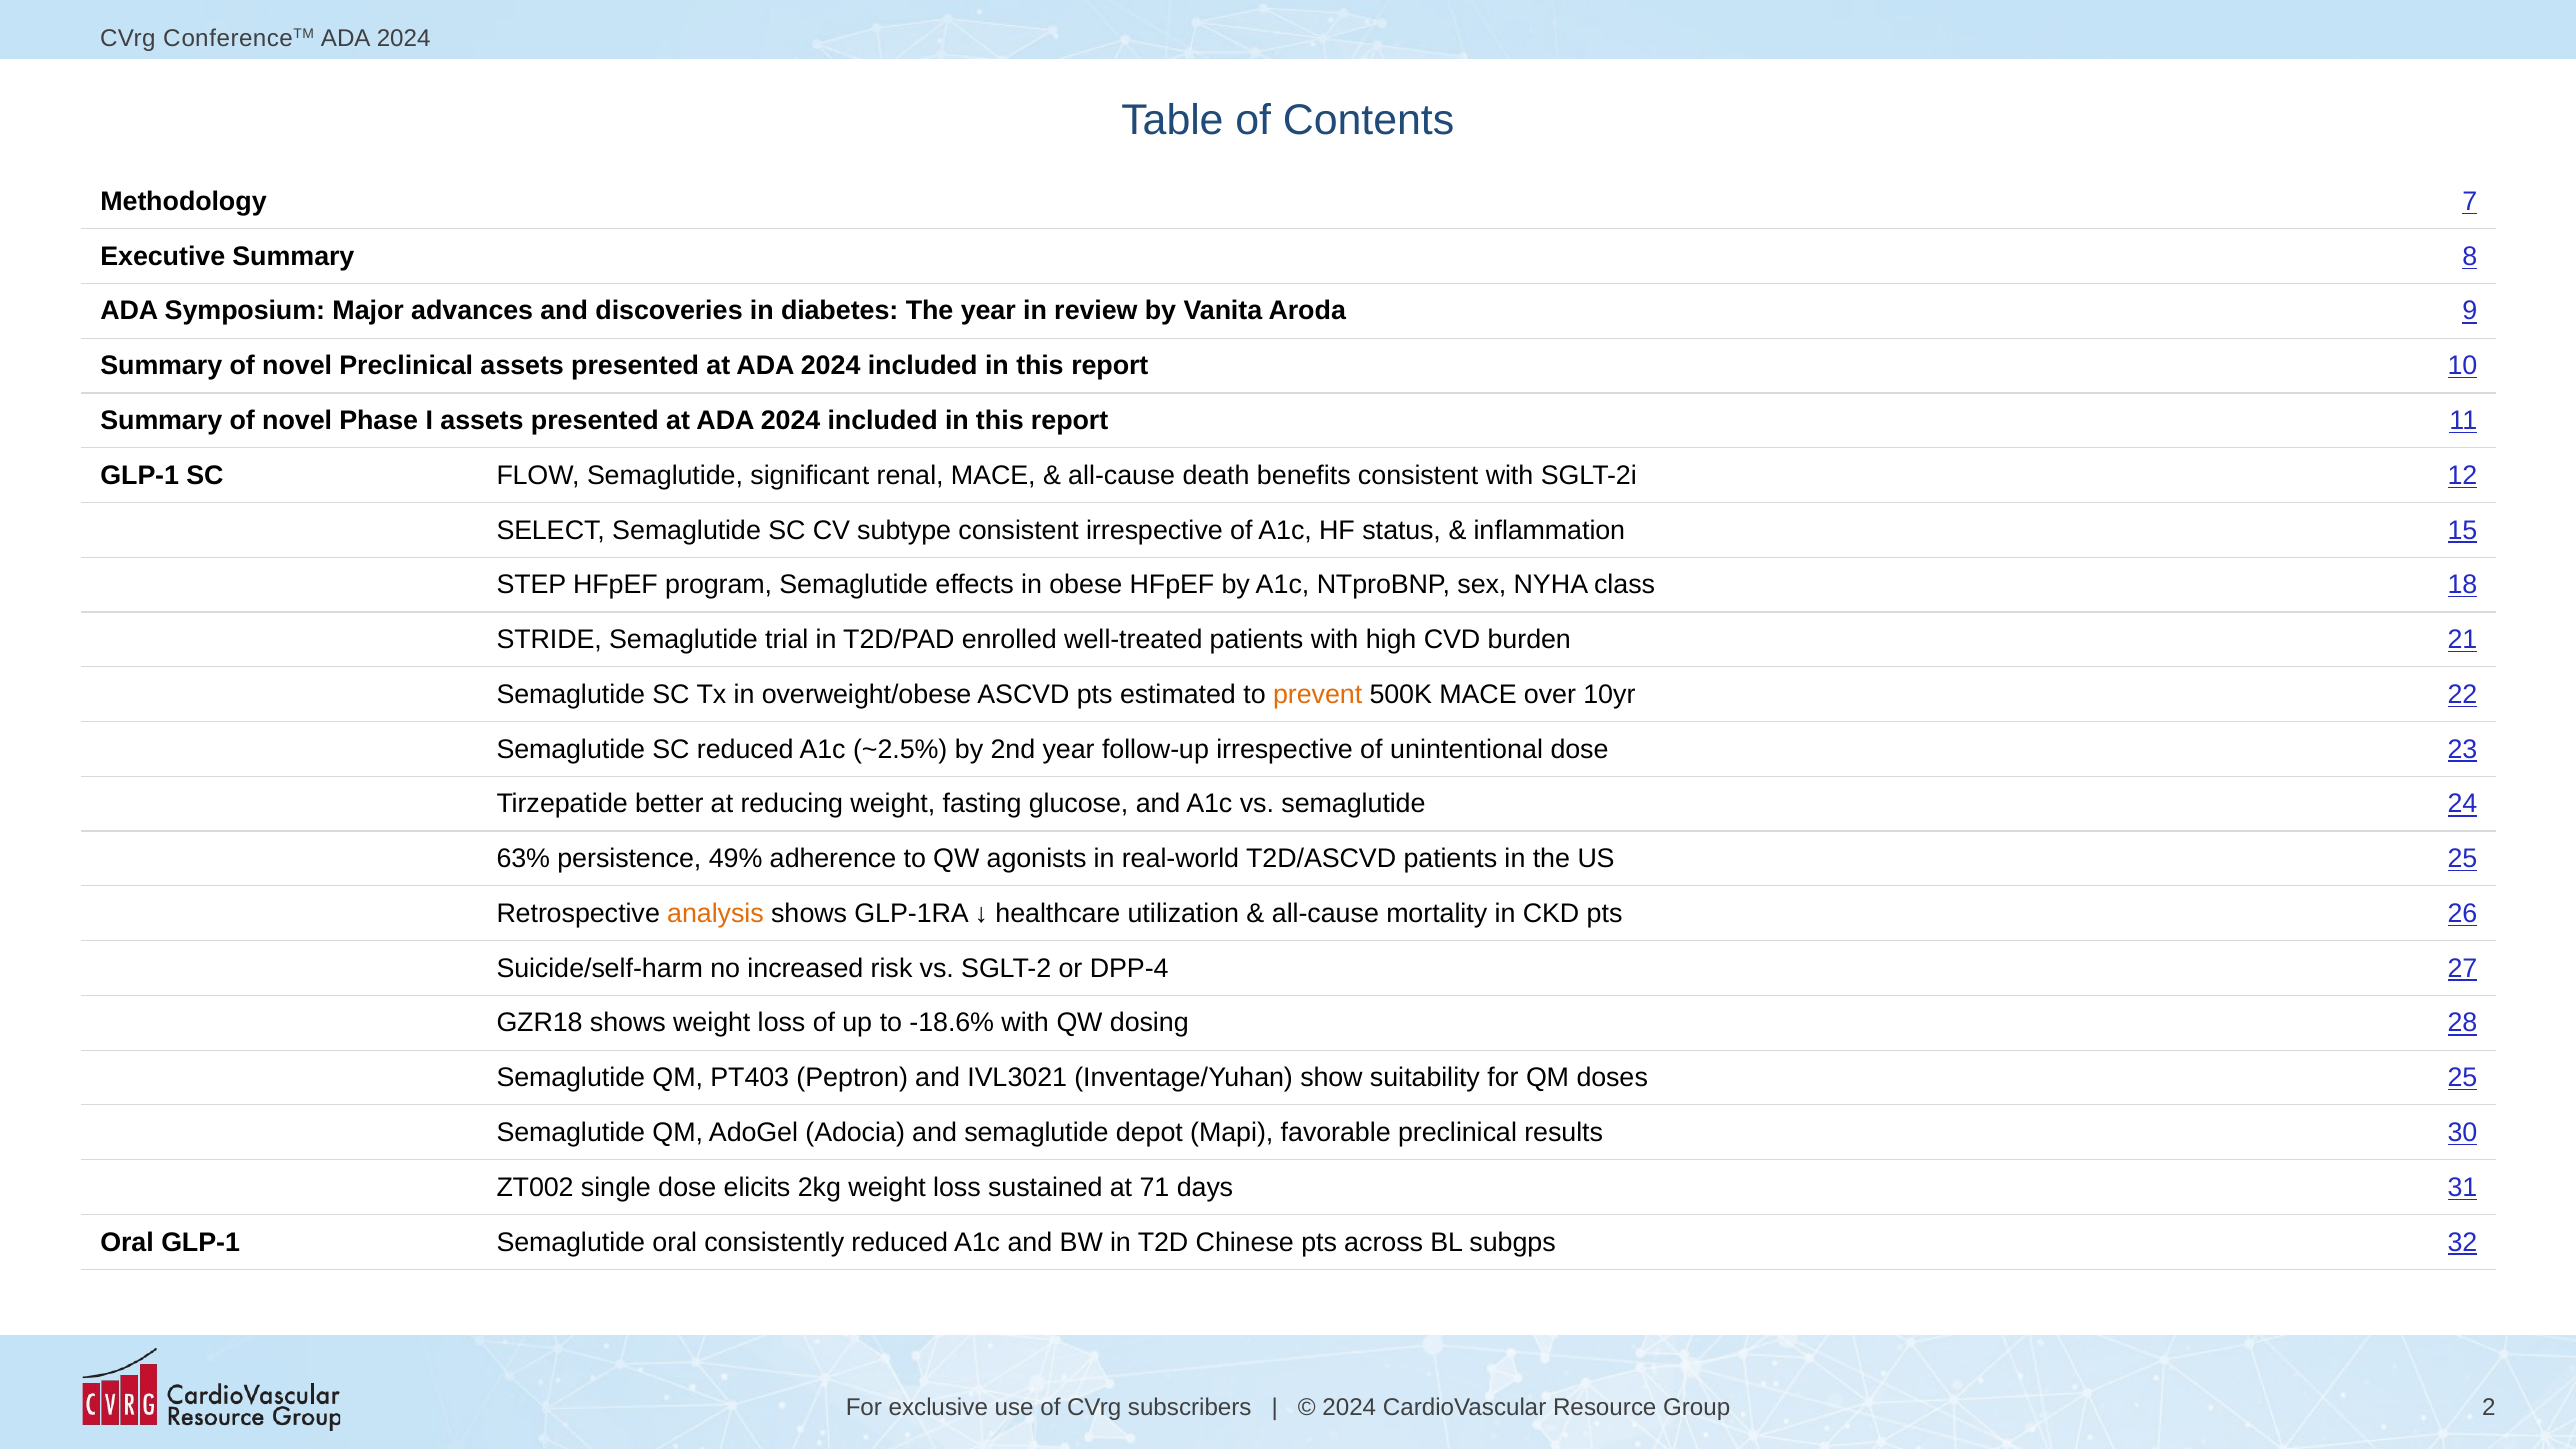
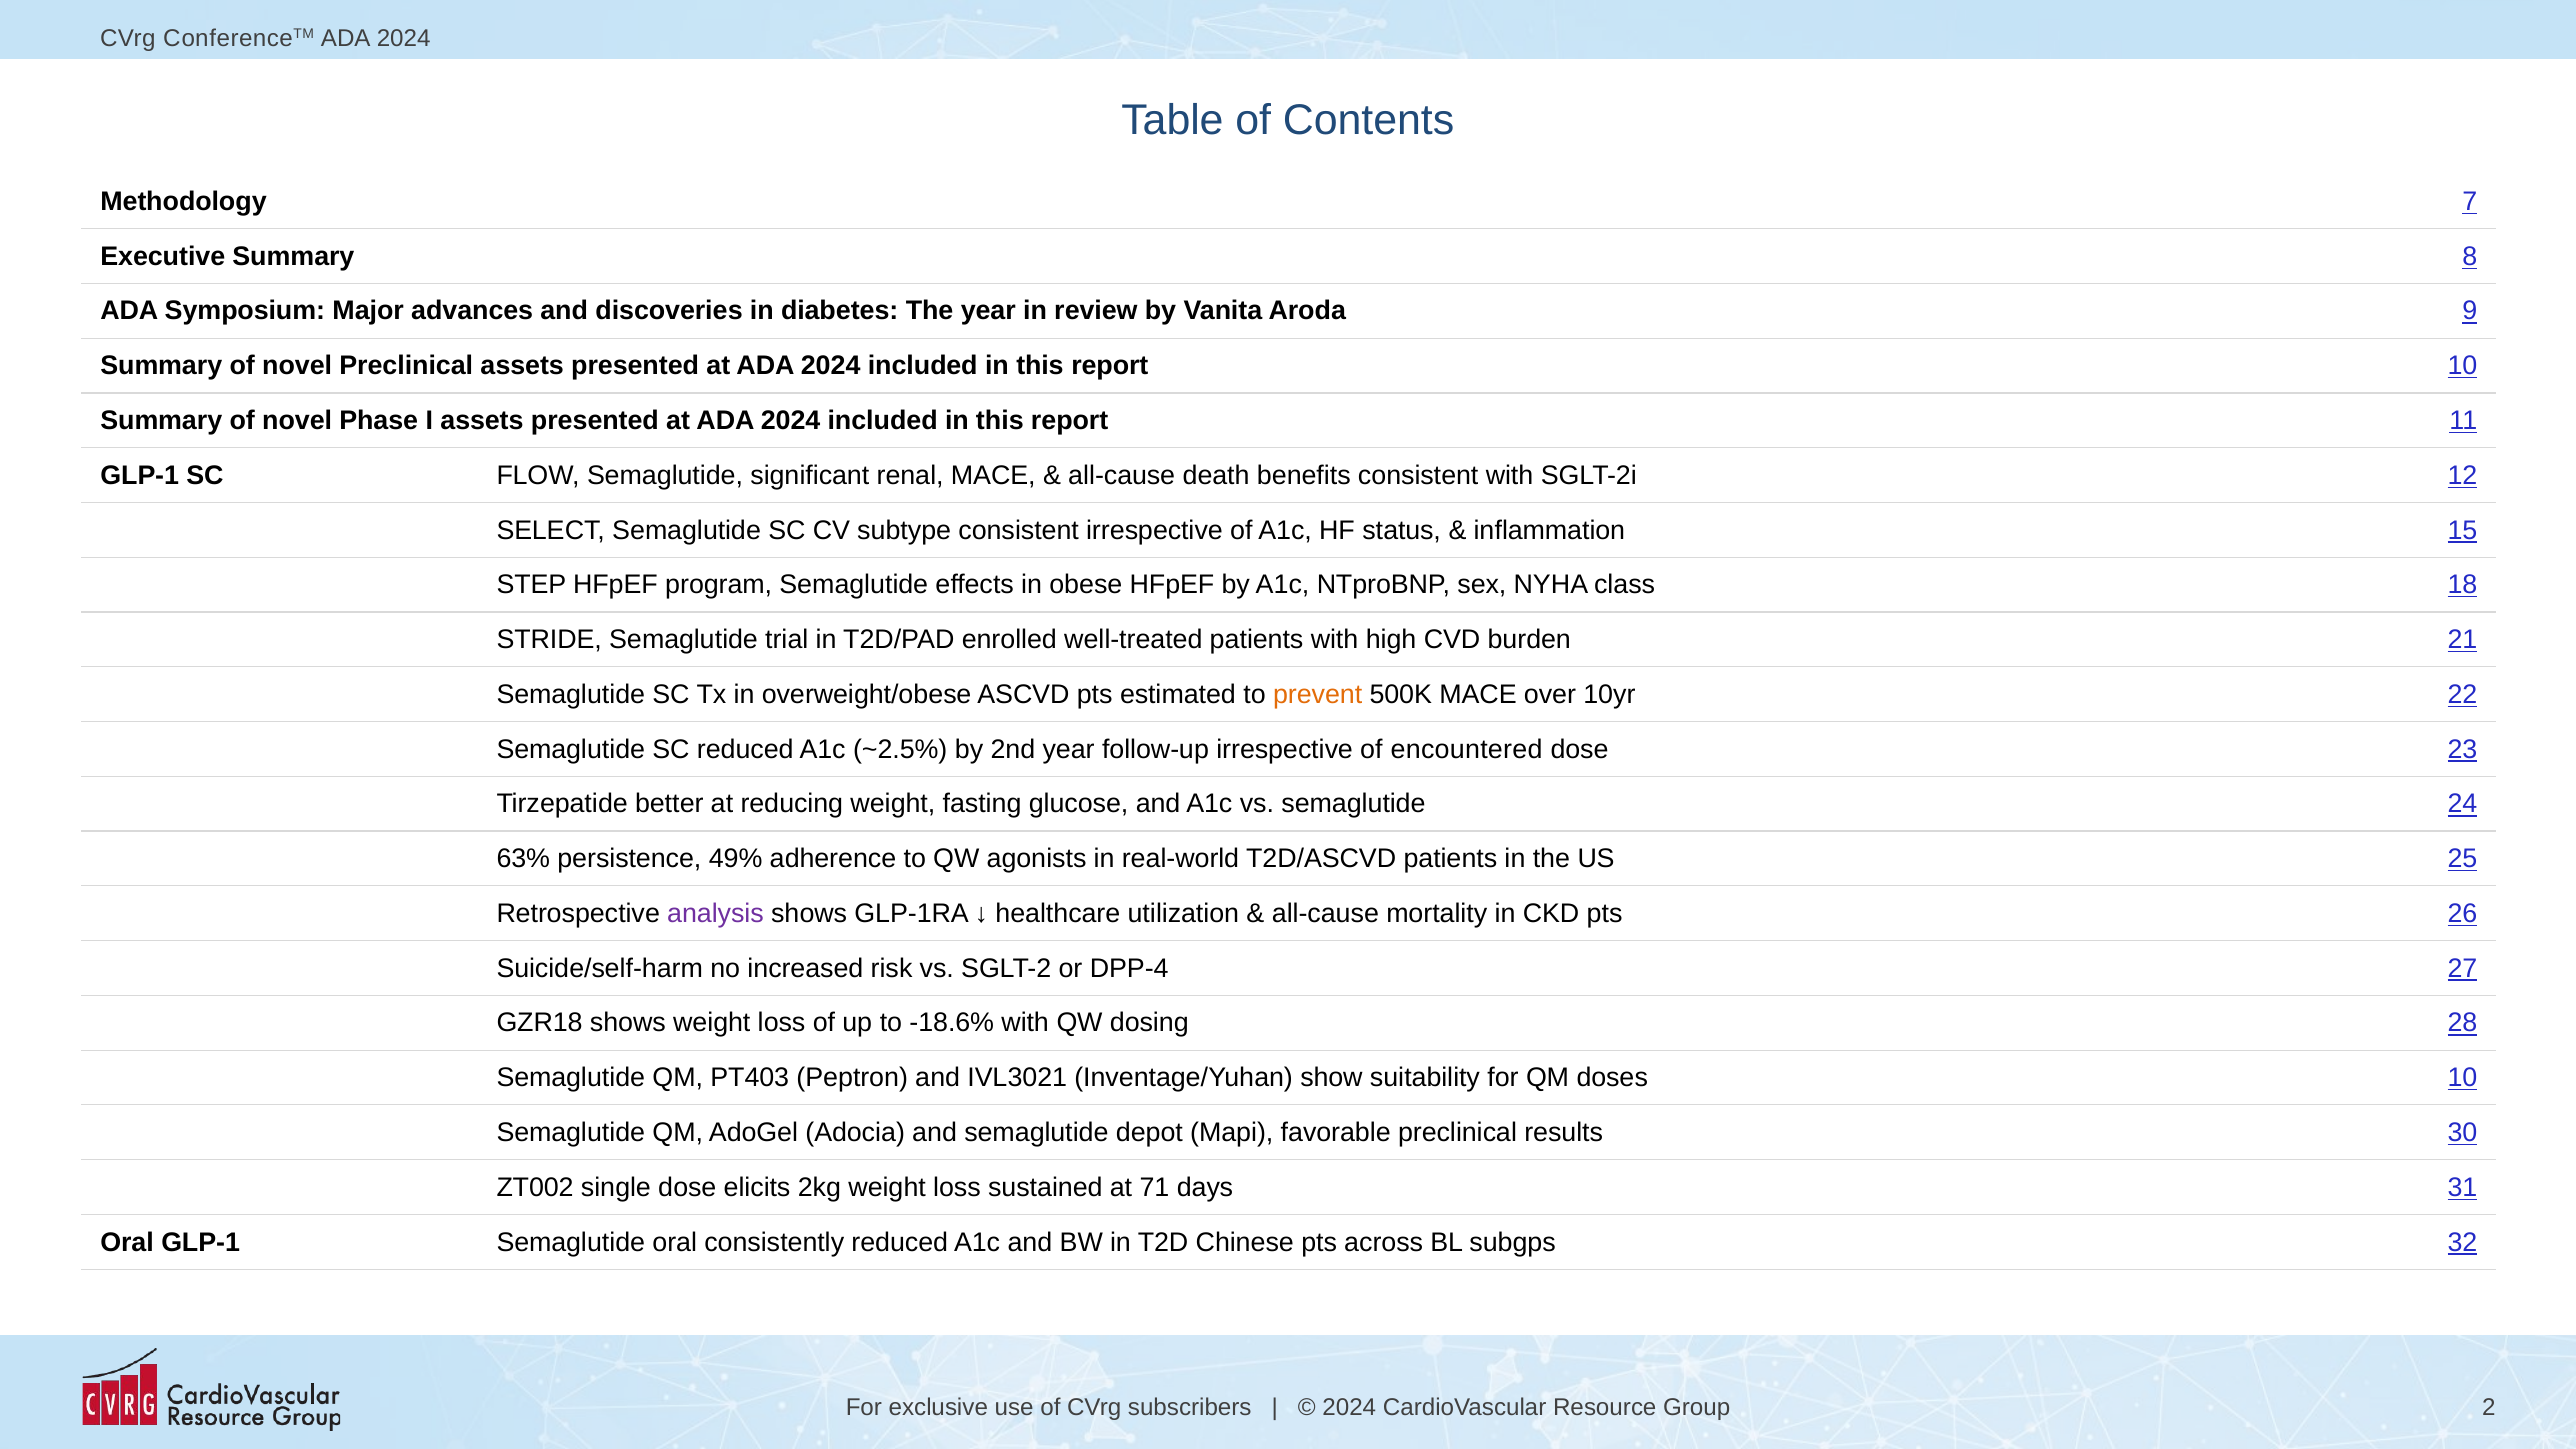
unintentional: unintentional -> encountered (1467, 749)
analysis colour: orange -> purple (715, 914)
doses 25: 25 -> 10 (2462, 1078)
